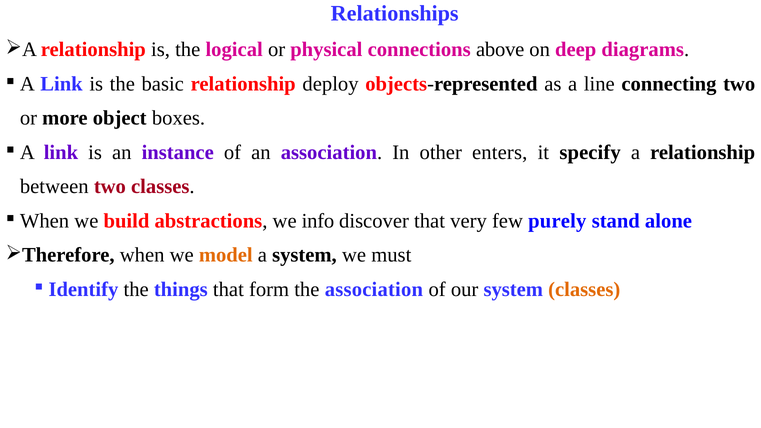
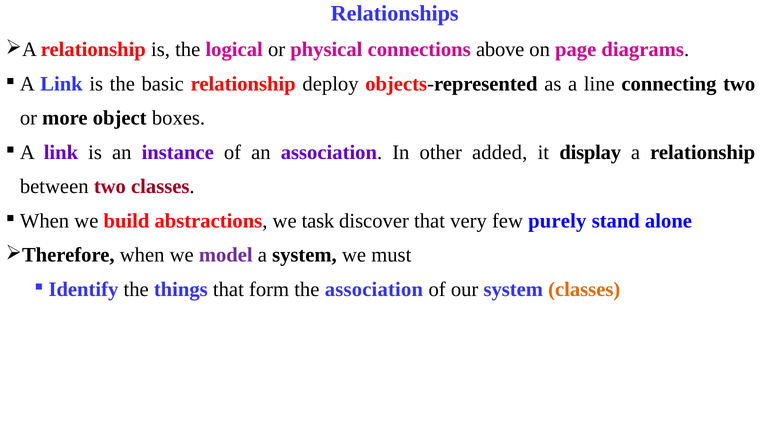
deep: deep -> page (576, 50)
enters: enters -> added (500, 152)
specify: specify -> display (590, 152)
info: info -> task (318, 221)
model colour: orange -> purple (226, 255)
